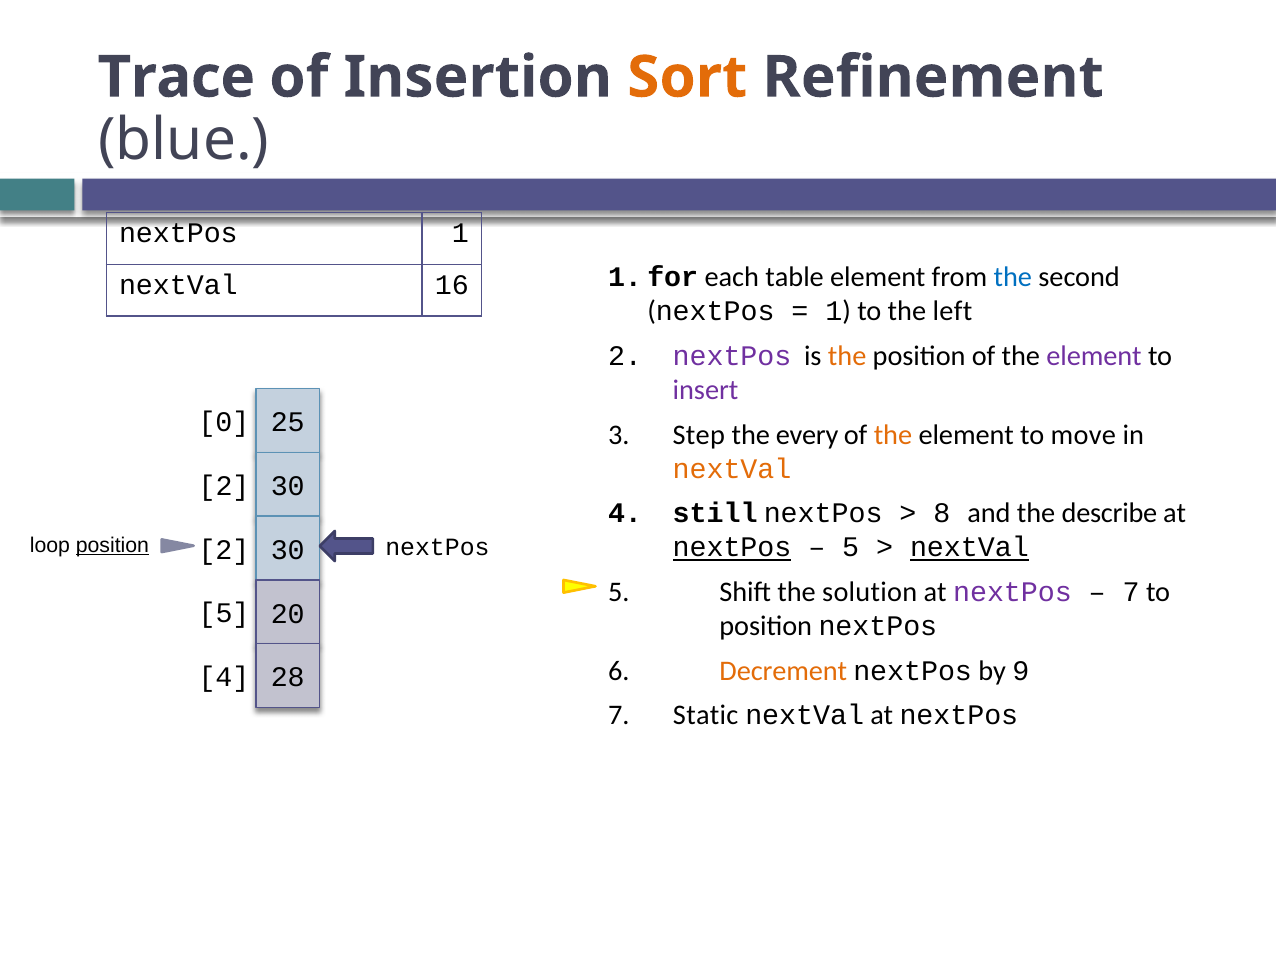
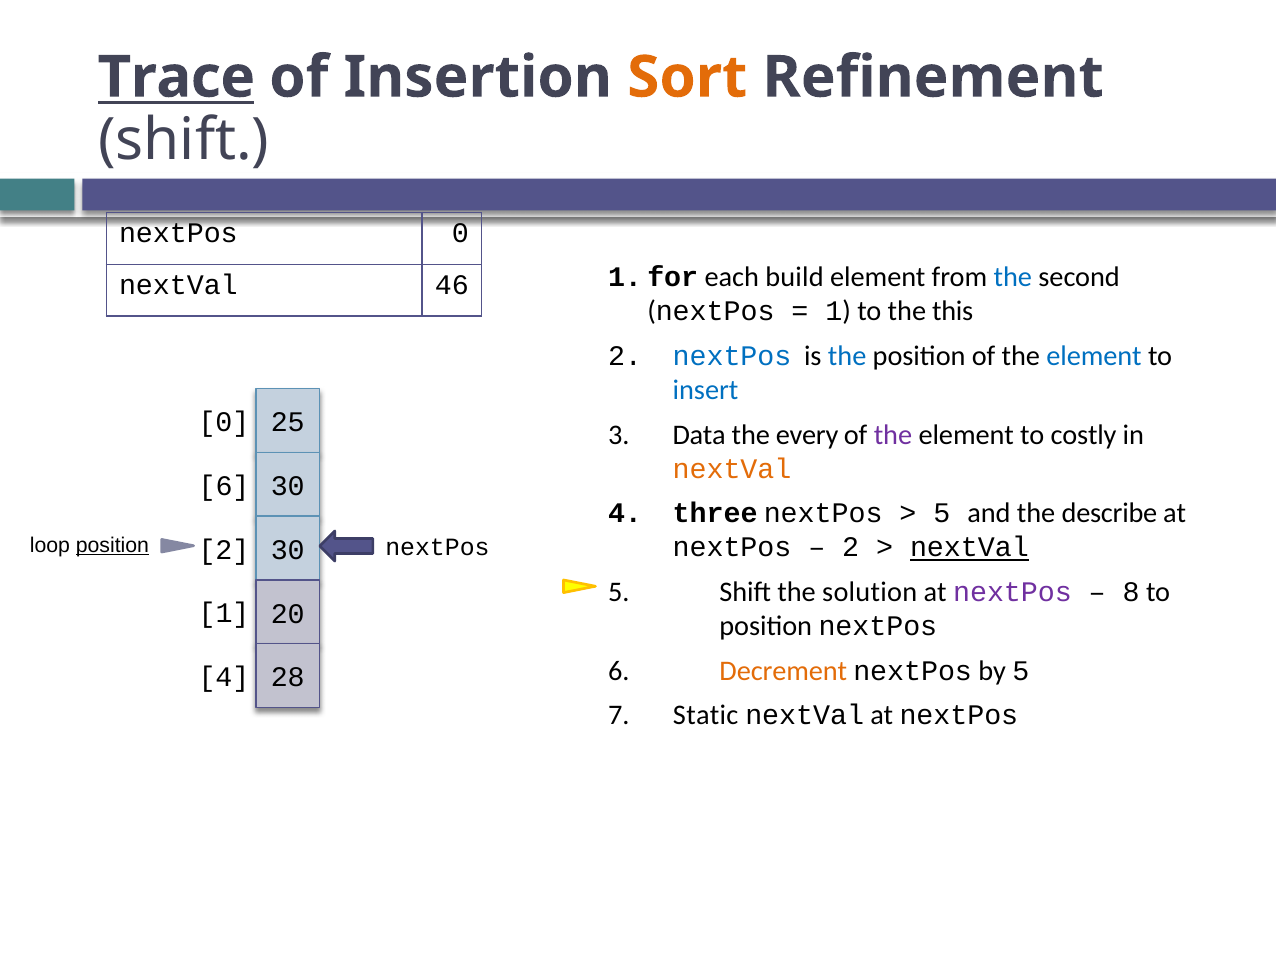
Trace underline: none -> present (176, 77)
blue: blue -> shift (184, 141)
nextPos 1: 1 -> 0 (460, 233)
table: table -> build (795, 278)
16: 16 -> 46 (452, 285)
left: left -> this (953, 312)
nextPos colour: purple -> blue (732, 356)
the colour: orange -> blue (847, 356)
element colour: purple -> blue (1094, 356)
insert colour: purple -> blue (706, 390)
Step: Step -> Data (699, 435)
the colour: orange -> purple (893, 435)
move: move -> costly (1084, 435)
2: 2 -> 6 (224, 486)
still: still -> three (715, 514)
8: 8 -> 5 (942, 514)
nextPos underline: present -> none (732, 548)
5: 5 -> 2 (851, 548)
7: 7 -> 8 (1131, 592)
5: 5 -> 1 (224, 613)
by 9: 9 -> 5 (1021, 671)
